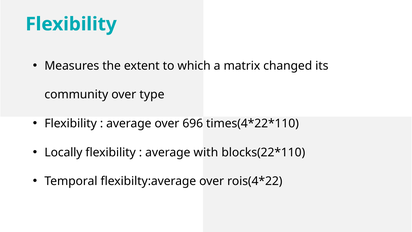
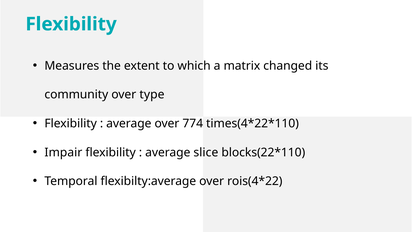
696: 696 -> 774 (193, 123)
Locally: Locally -> Impair (63, 152)
with: with -> slice (206, 152)
